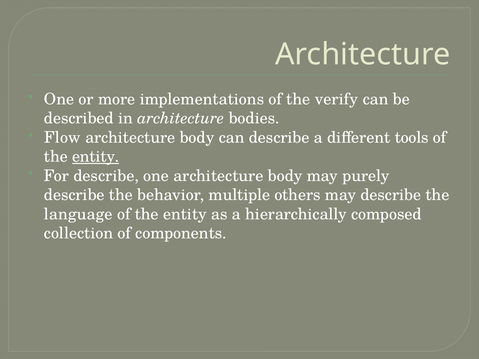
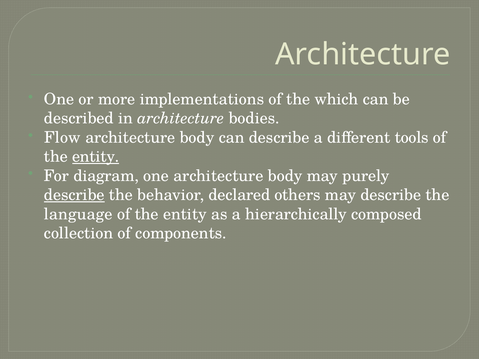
verify: verify -> which (336, 99)
For describe: describe -> diagram (106, 176)
describe underline: none -> present (74, 195)
multiple: multiple -> declared (239, 195)
